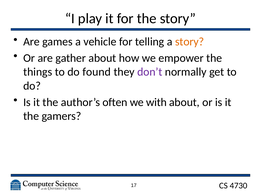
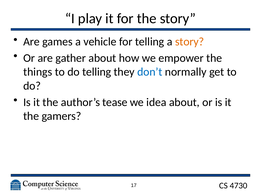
do found: found -> telling (97, 72)
don’t colour: purple -> blue (150, 72)
often: often -> tease (115, 102)
with: with -> idea (156, 102)
